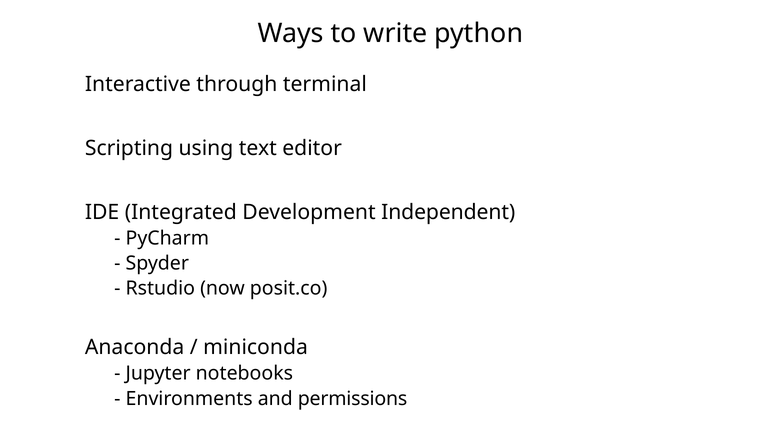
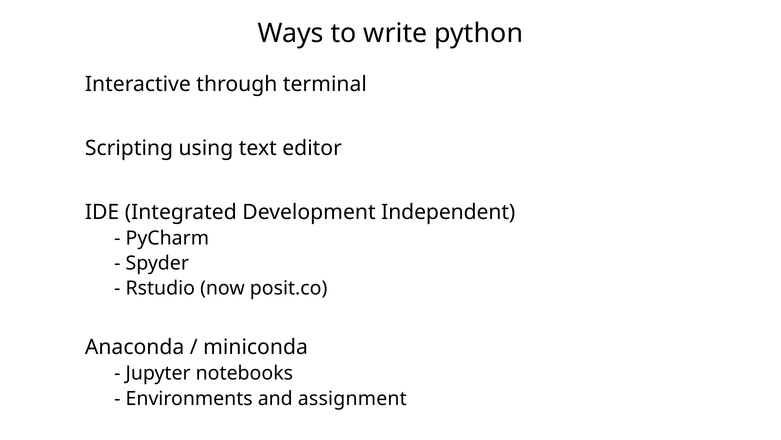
permissions: permissions -> assignment (352, 398)
